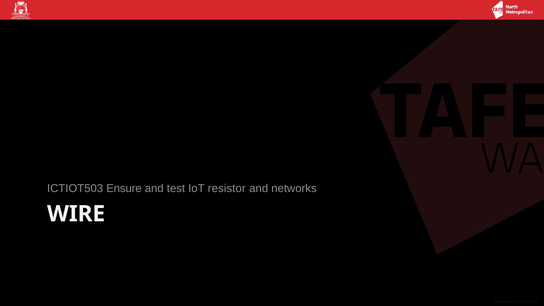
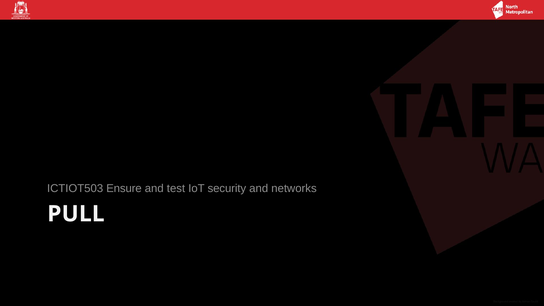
resistor: resistor -> security (227, 189)
WIRE: WIRE -> PULL (76, 214)
